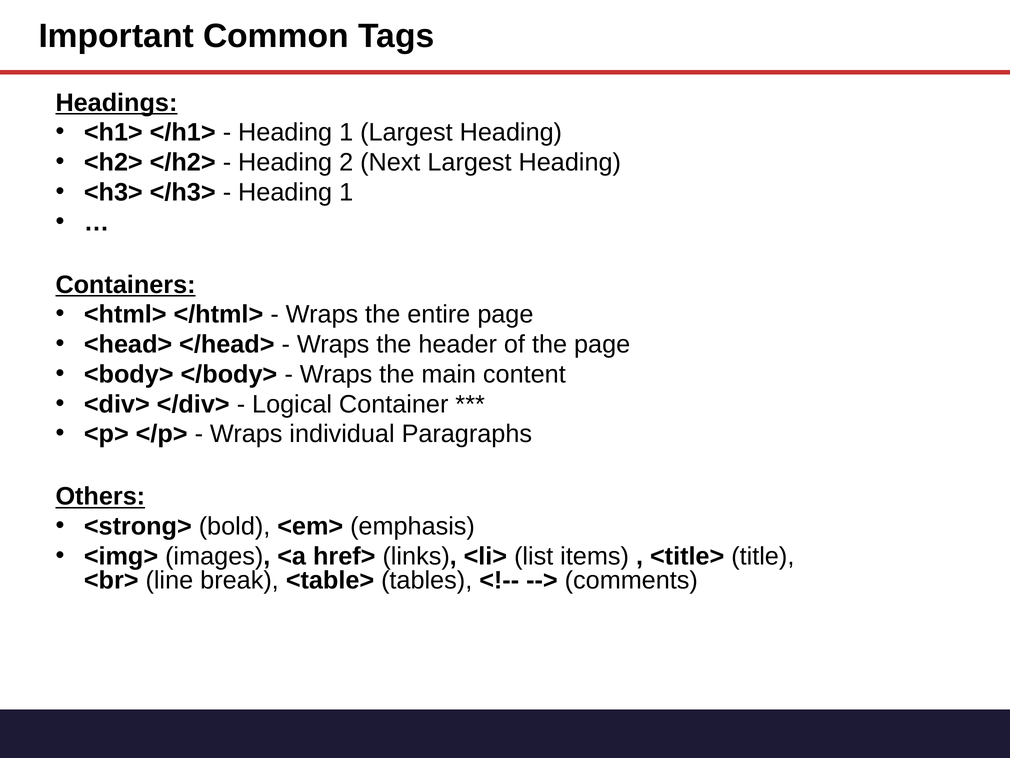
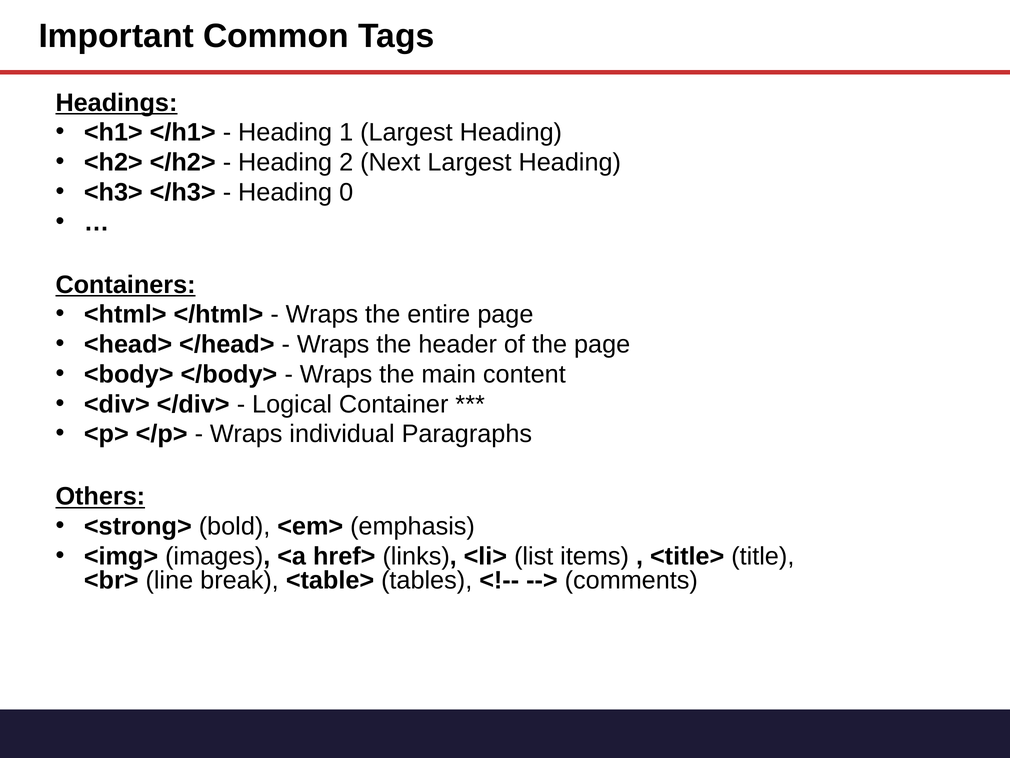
1: 1 -> 0 (346, 192)
